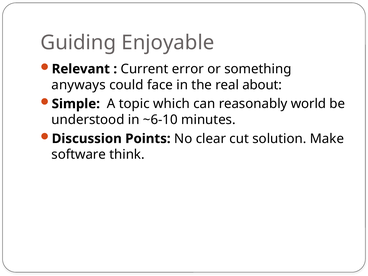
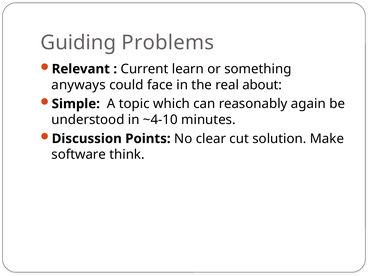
Enjoyable: Enjoyable -> Problems (168, 43)
error: error -> learn (188, 69)
world: world -> again (308, 104)
~6-10: ~6-10 -> ~4-10 (160, 120)
